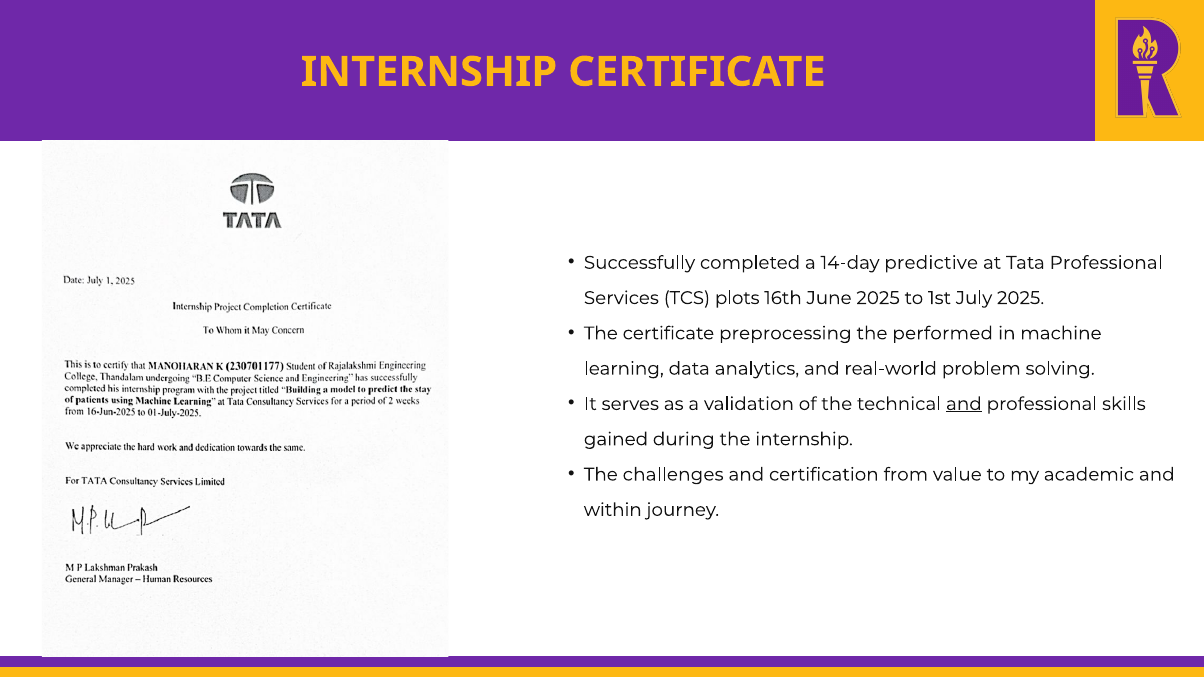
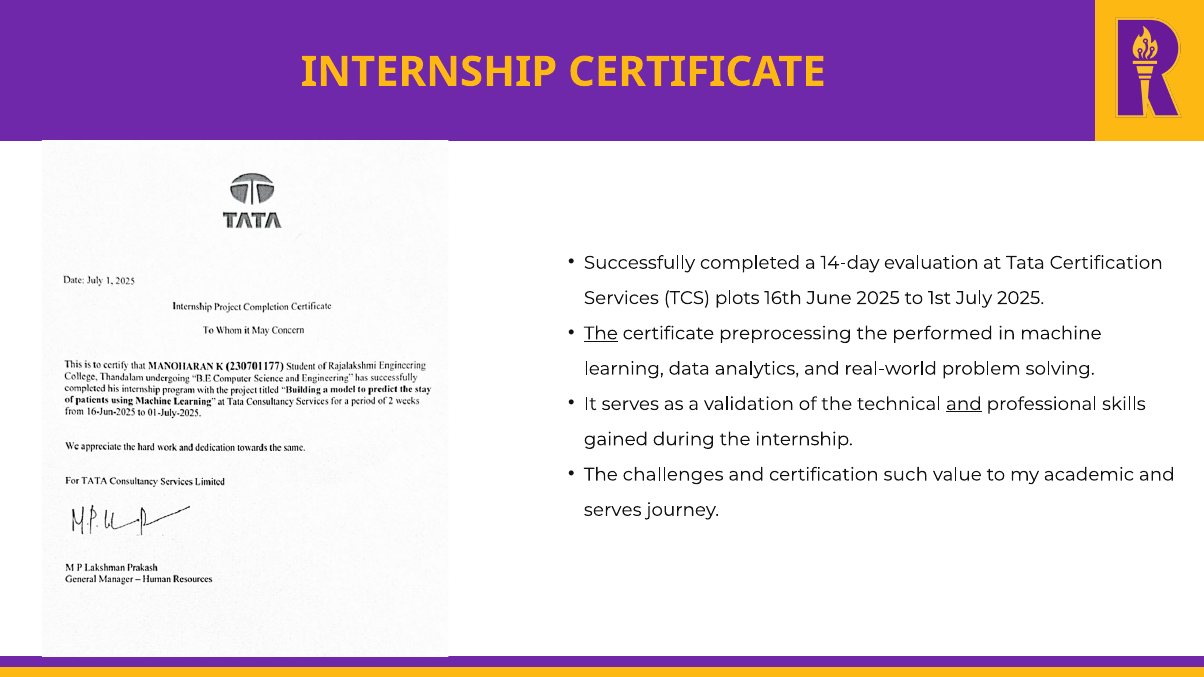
predictive: predictive -> evaluation (931, 263)
Tata Professional: Professional -> Certification (1106, 263)
The underline: none -> present (601, 333)
from: from -> such (906, 475)
within: within -> serves (613, 510)
